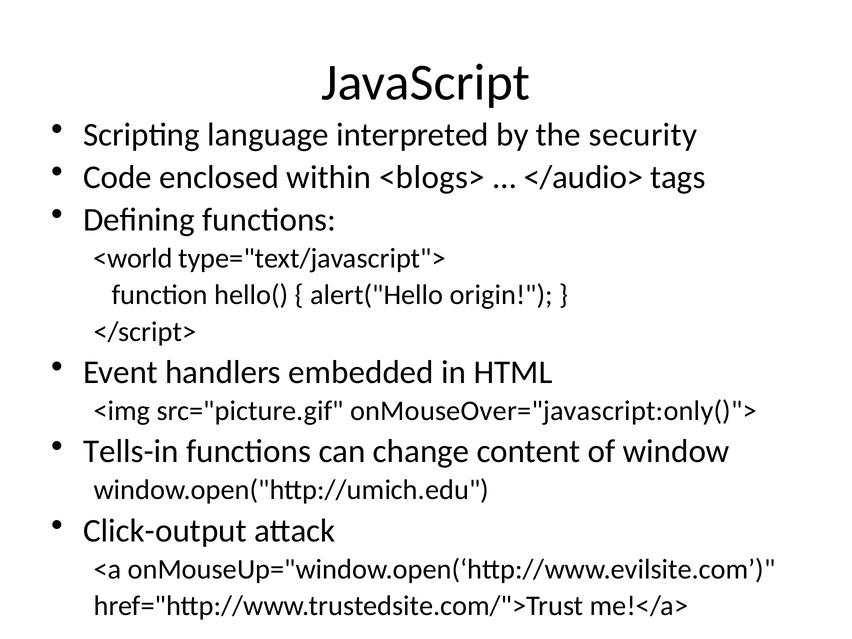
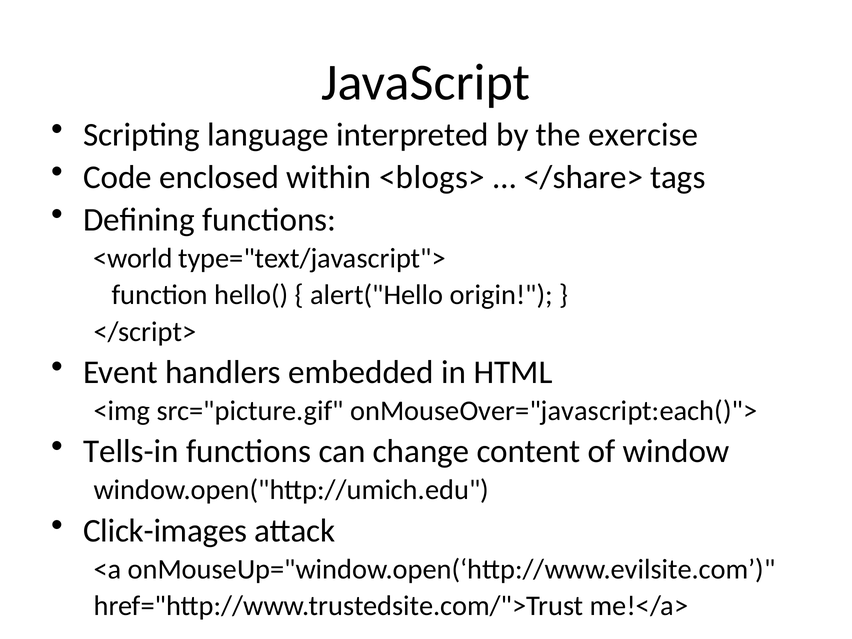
security: security -> exercise (643, 135)
</audio>: </audio> -> </share> (583, 177)
onMouseOver="javascript:only()">: onMouseOver="javascript:only()"> -> onMouseOver="javascript:each()"> (554, 411)
Click-output: Click-output -> Click-images (165, 531)
